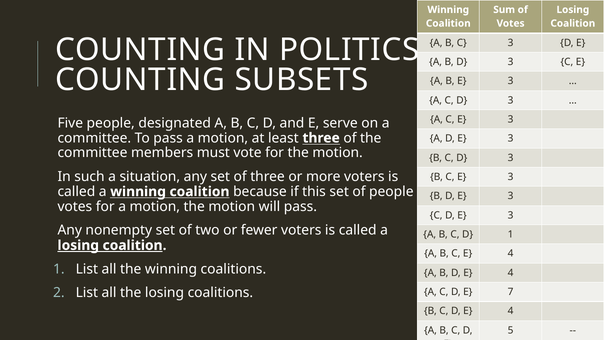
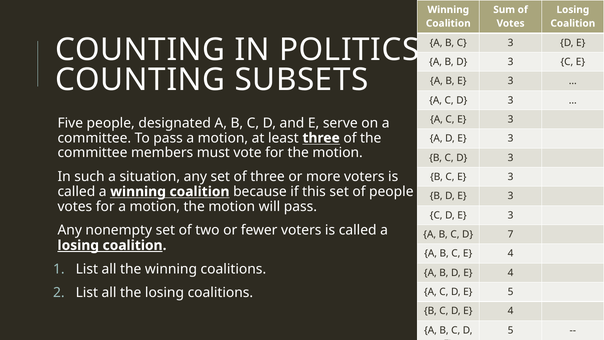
D 1: 1 -> 7 (511, 234)
7: 7 -> 5 (511, 292)
